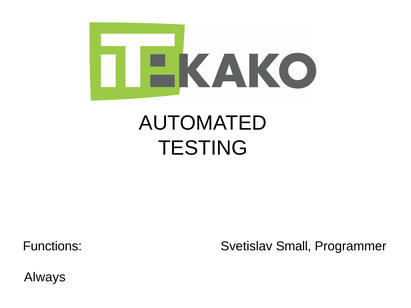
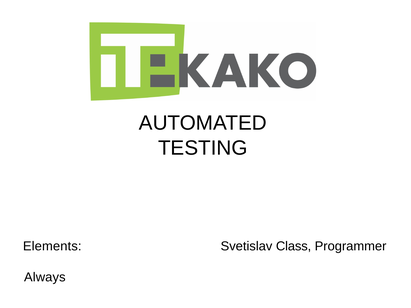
Functions: Functions -> Elements (52, 246)
Small: Small -> Class (294, 246)
